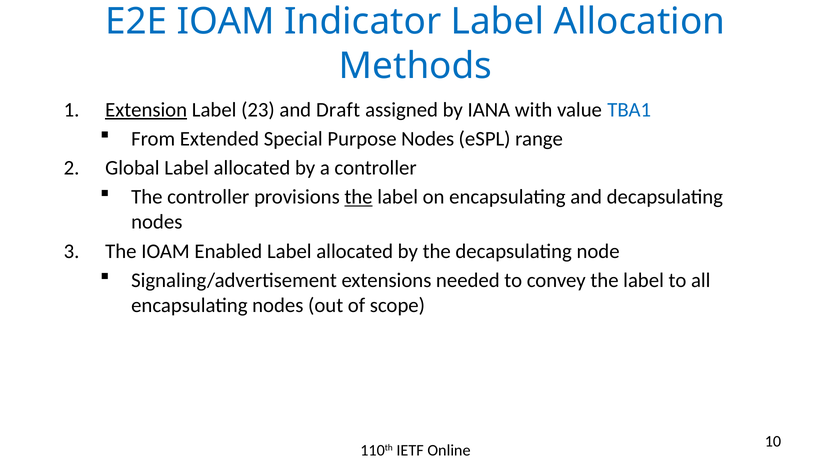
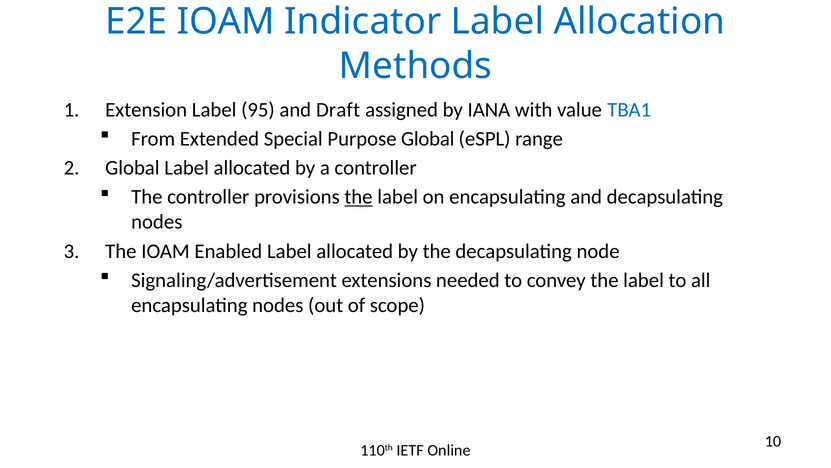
Extension underline: present -> none (146, 110)
23: 23 -> 95 (258, 110)
Purpose Nodes: Nodes -> Global (428, 139)
